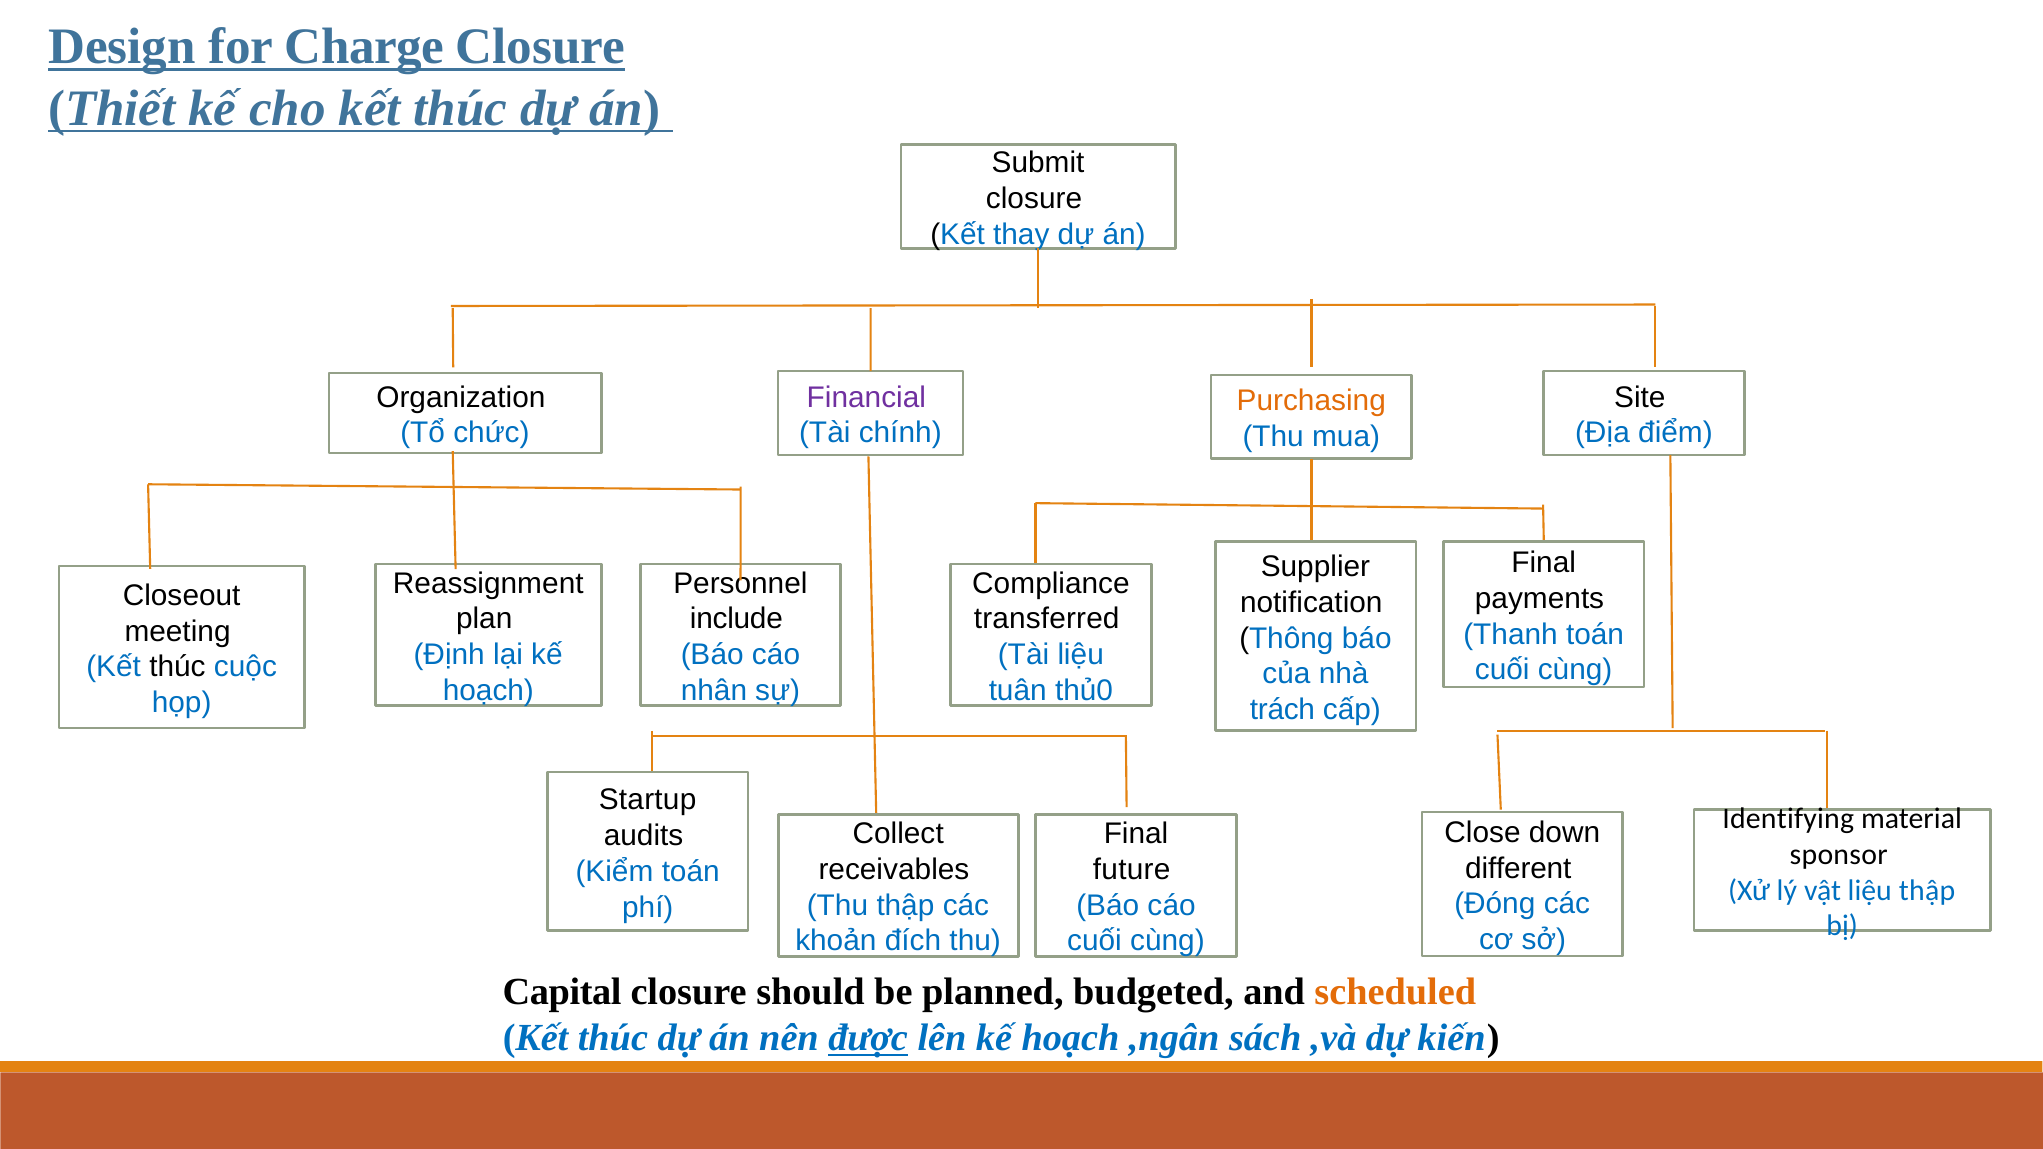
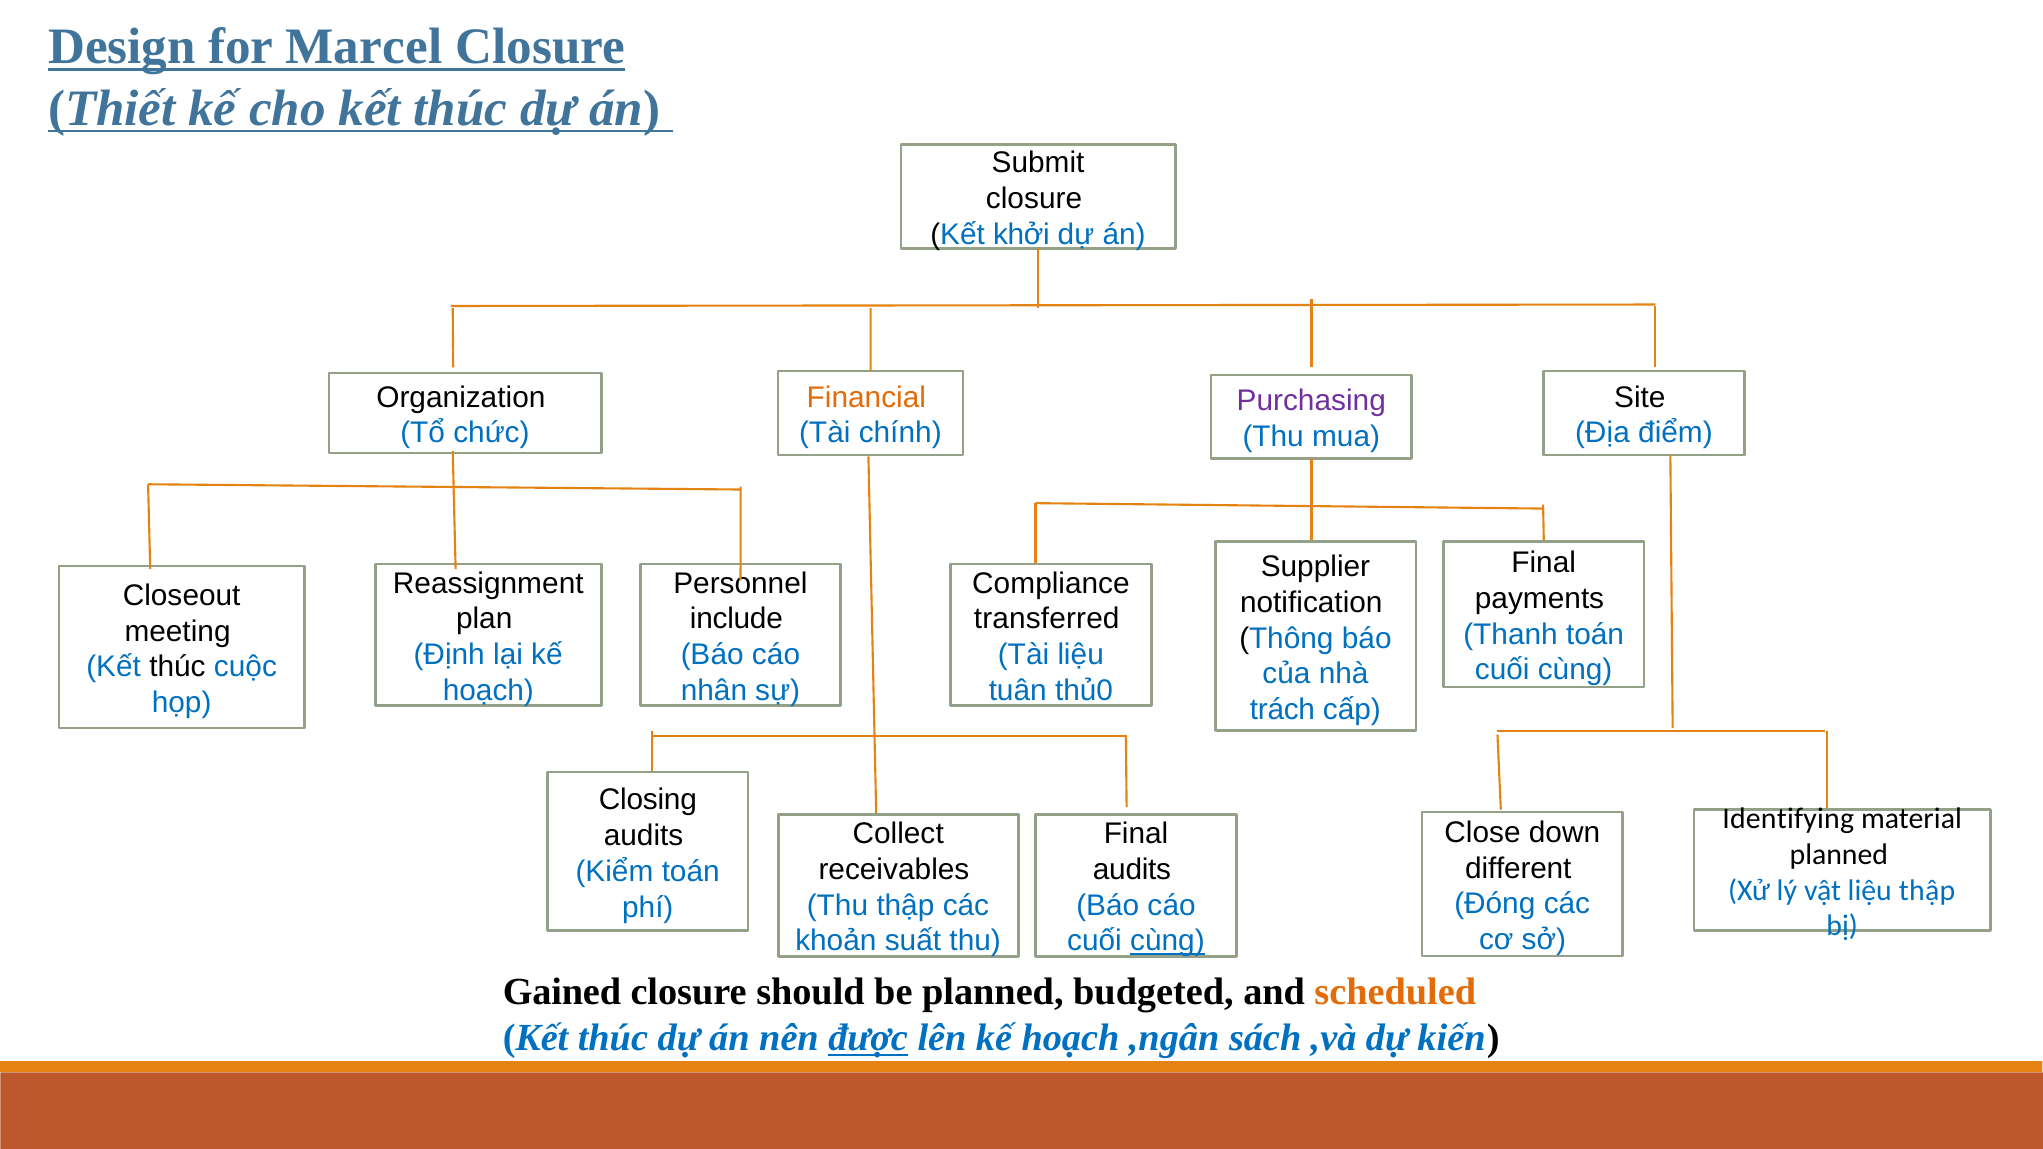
Charge: Charge -> Marcel (364, 47)
thay: thay -> khởi (1021, 234)
Financial colour: purple -> orange (866, 397)
Purchasing colour: orange -> purple (1311, 401)
Startup: Startup -> Closing (648, 800)
sponsor: sponsor -> planned (1839, 855)
future: future -> audits (1132, 870)
đích: đích -> suất (913, 941)
cùng underline: none -> present (1167, 941)
Capital: Capital -> Gained (562, 992)
